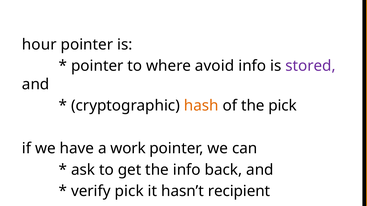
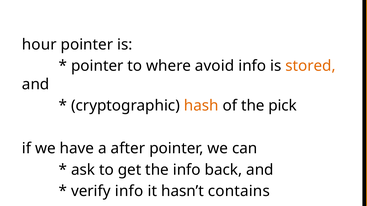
stored colour: purple -> orange (311, 66)
work: work -> after (128, 149)
verify pick: pick -> info (129, 192)
recipient: recipient -> contains (239, 192)
